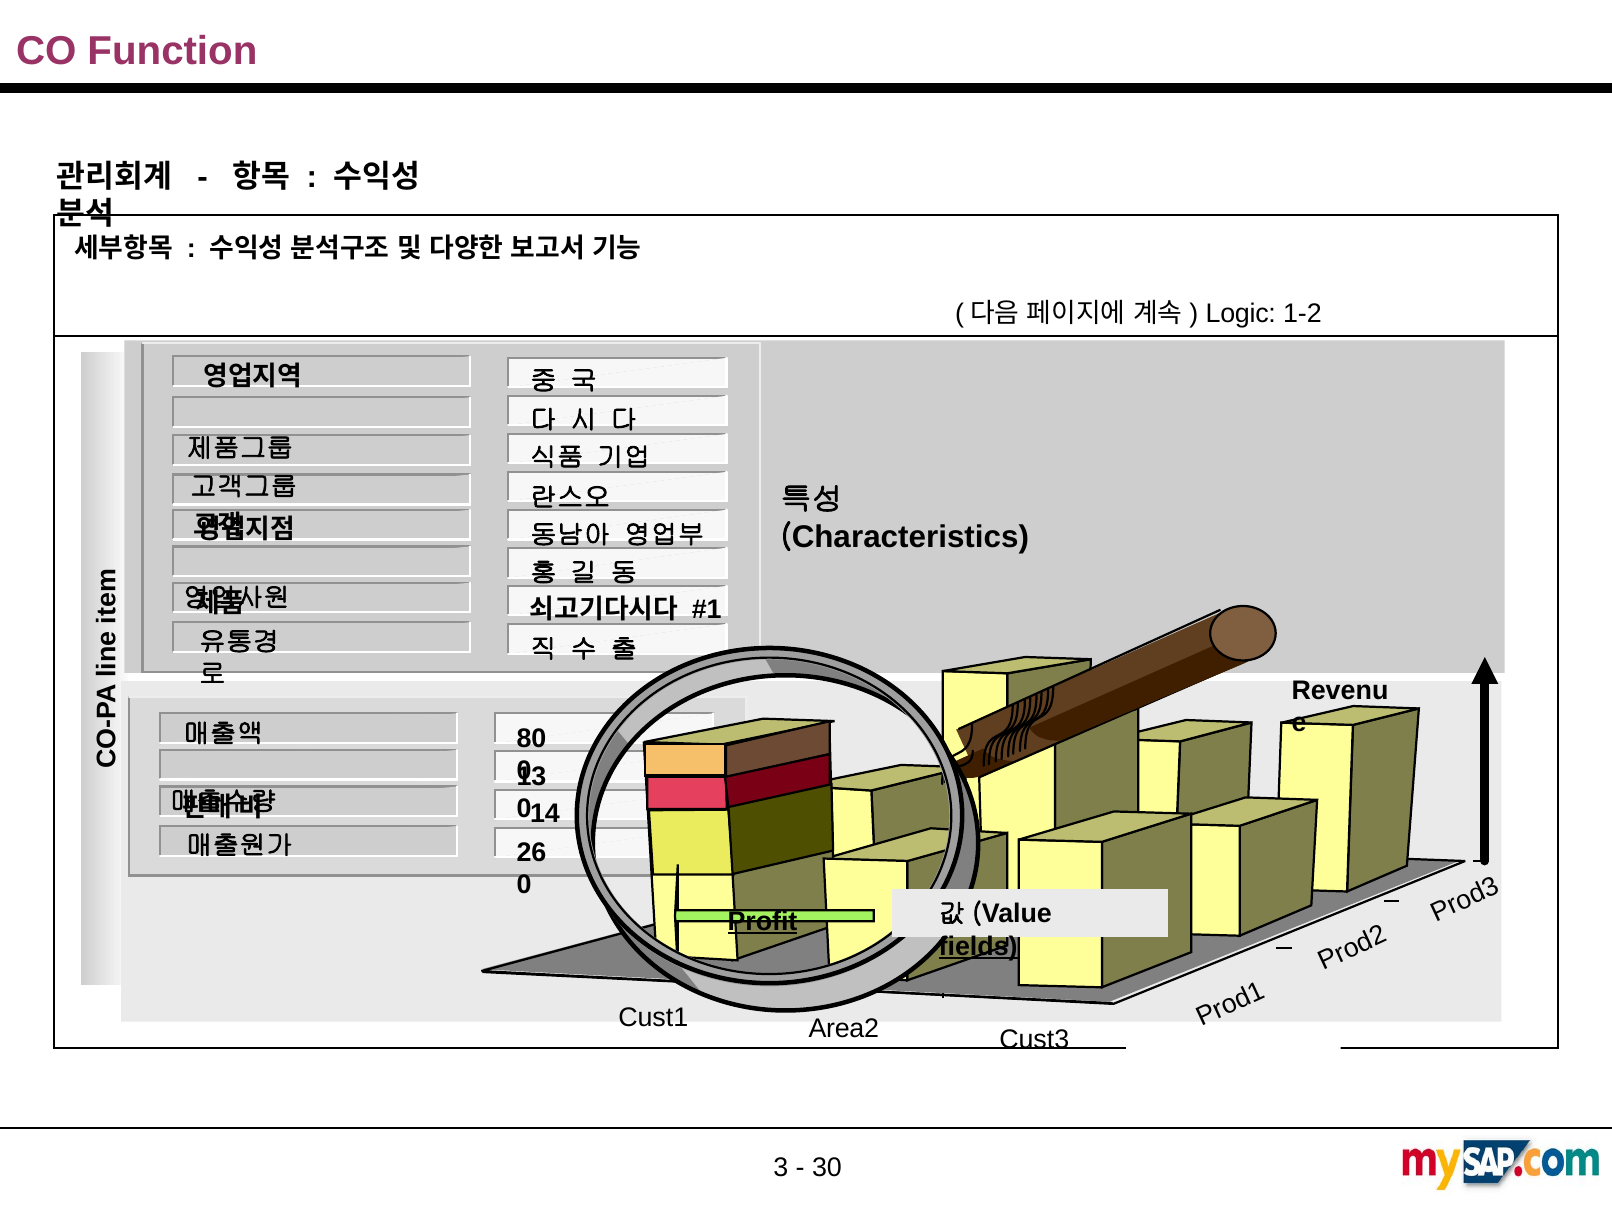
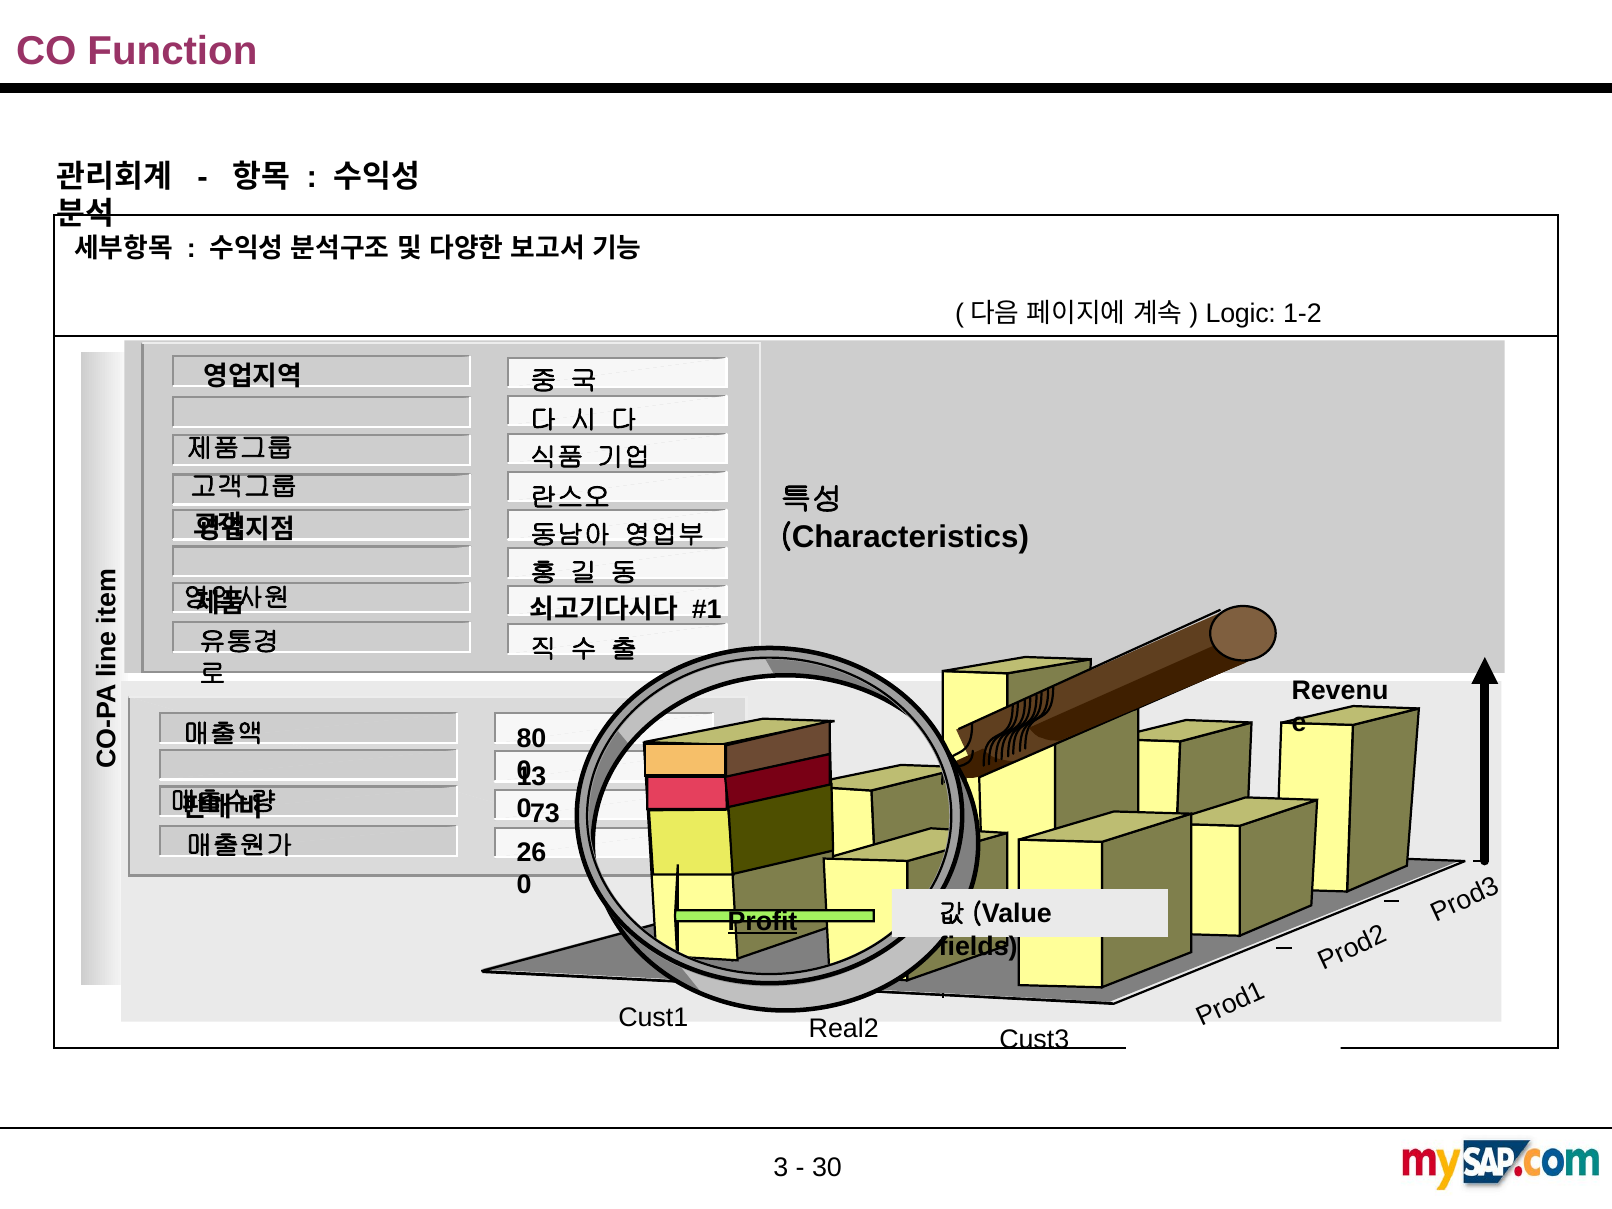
14: 14 -> 73 (545, 814)
fields underline: present -> none (978, 946)
Area2: Area2 -> Real2 (844, 1029)
